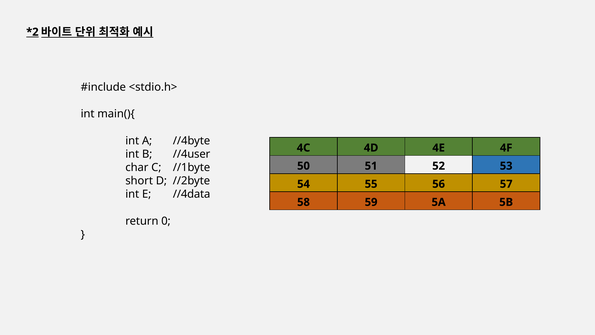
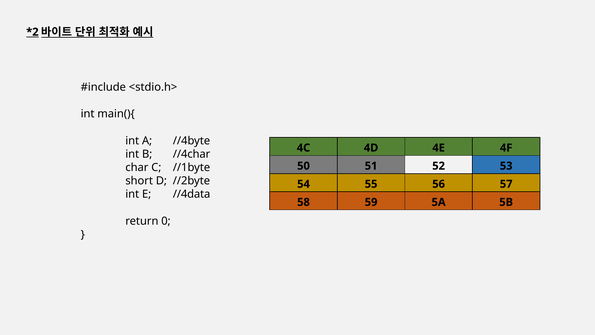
//4user: //4user -> //4char (192, 154)
